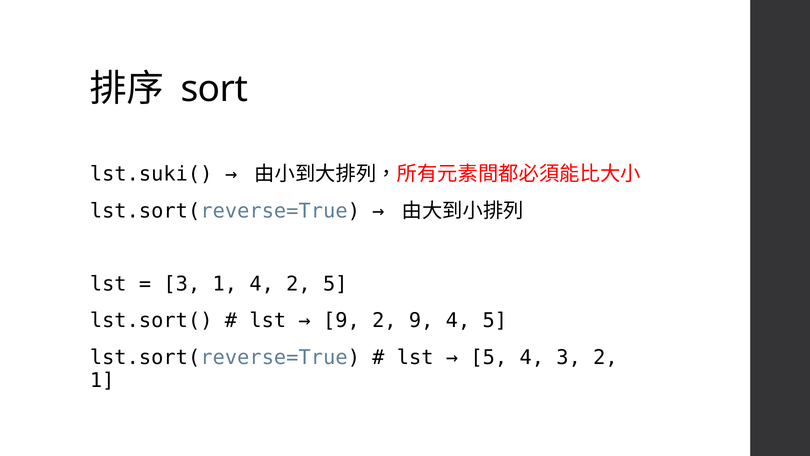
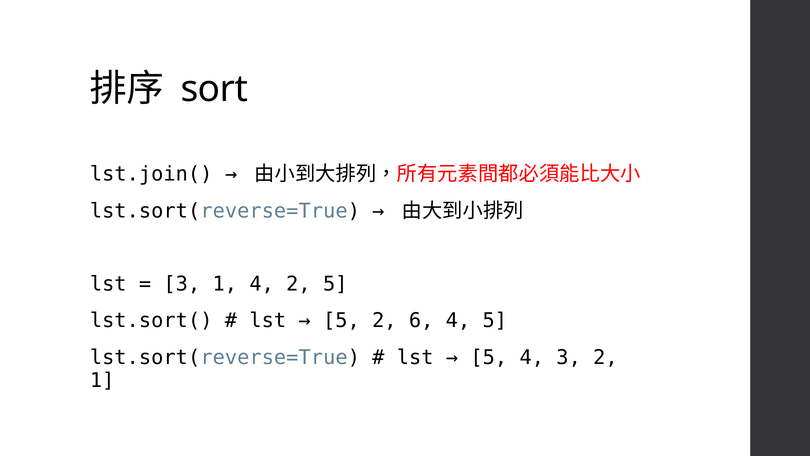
lst.suki(: lst.suki( -> lst.join( (151, 174)
9: 9 -> 5 (341, 321)
2 9: 9 -> 6 (421, 321)
